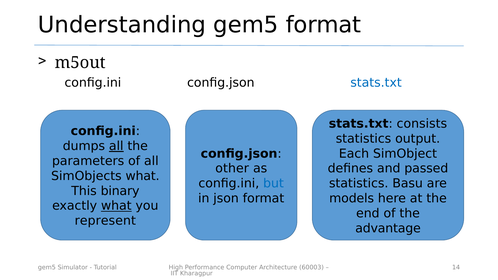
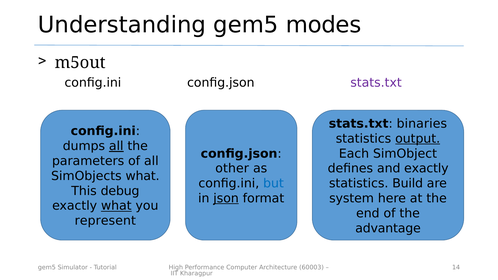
gem5 format: format -> modes (324, 25)
stats.txt colour: blue -> purple (376, 83)
consists: consists -> binaries (422, 124)
output underline: none -> present (418, 139)
and passed: passed -> exactly (426, 169)
Basu: Basu -> Build (408, 184)
binary: binary -> debug (120, 191)
json underline: none -> present (226, 199)
models: models -> system (352, 199)
